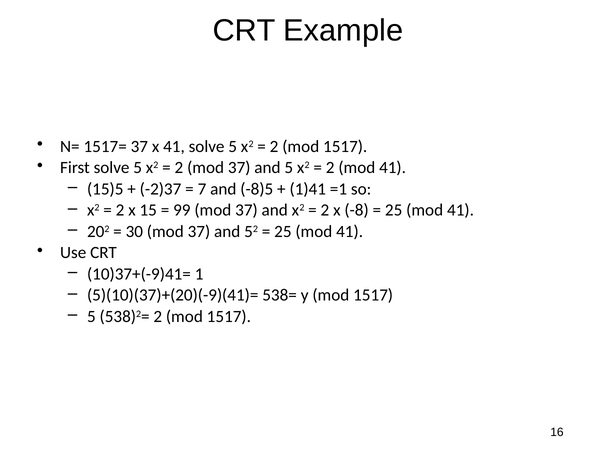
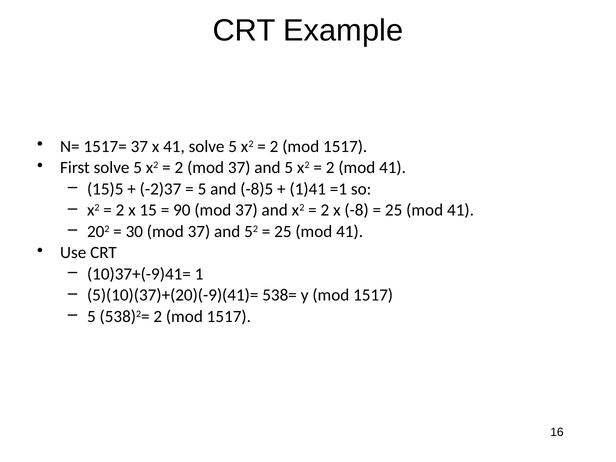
7: 7 -> 5 (202, 189)
99: 99 -> 90 (182, 210)
